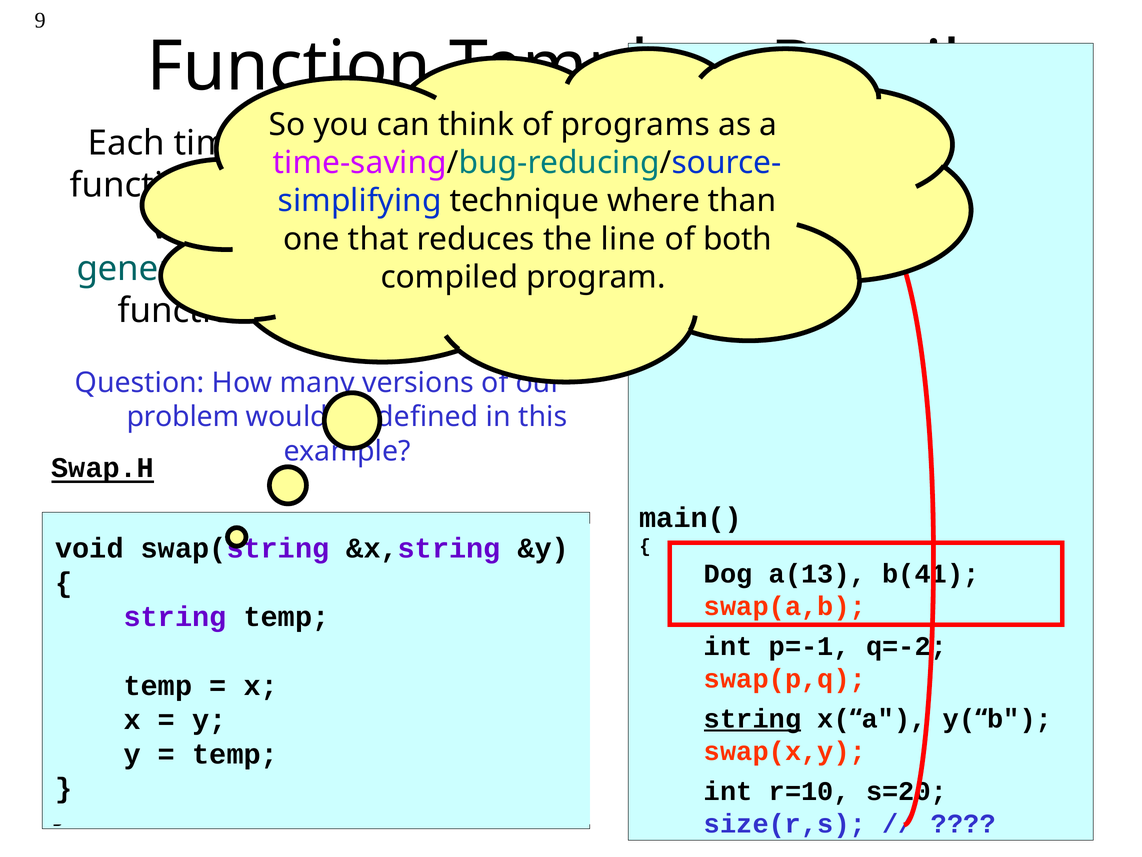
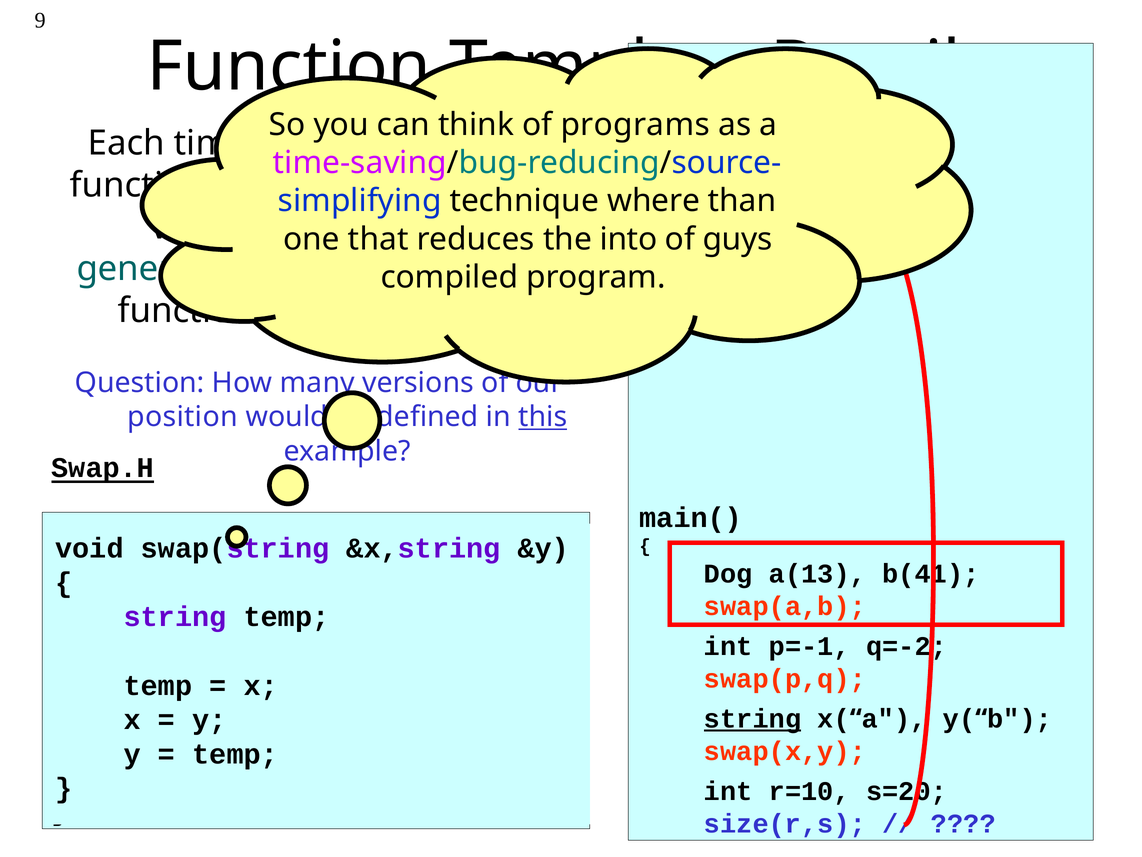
line: line -> into (629, 239)
both: both -> guys (738, 239)
problem: problem -> position (183, 417)
this underline: none -> present (543, 417)
